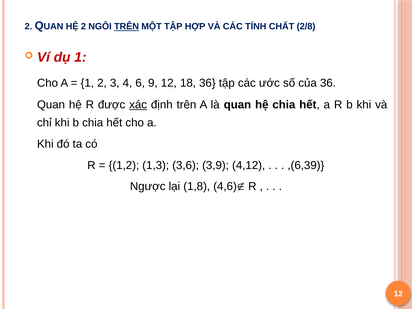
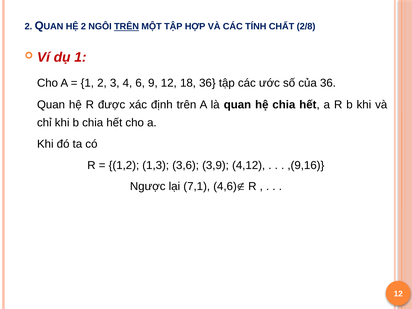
xác underline: present -> none (138, 105)
,(6,39: ,(6,39 -> ,(9,16 (306, 165)
1,8: 1,8 -> 7,1 (197, 187)
